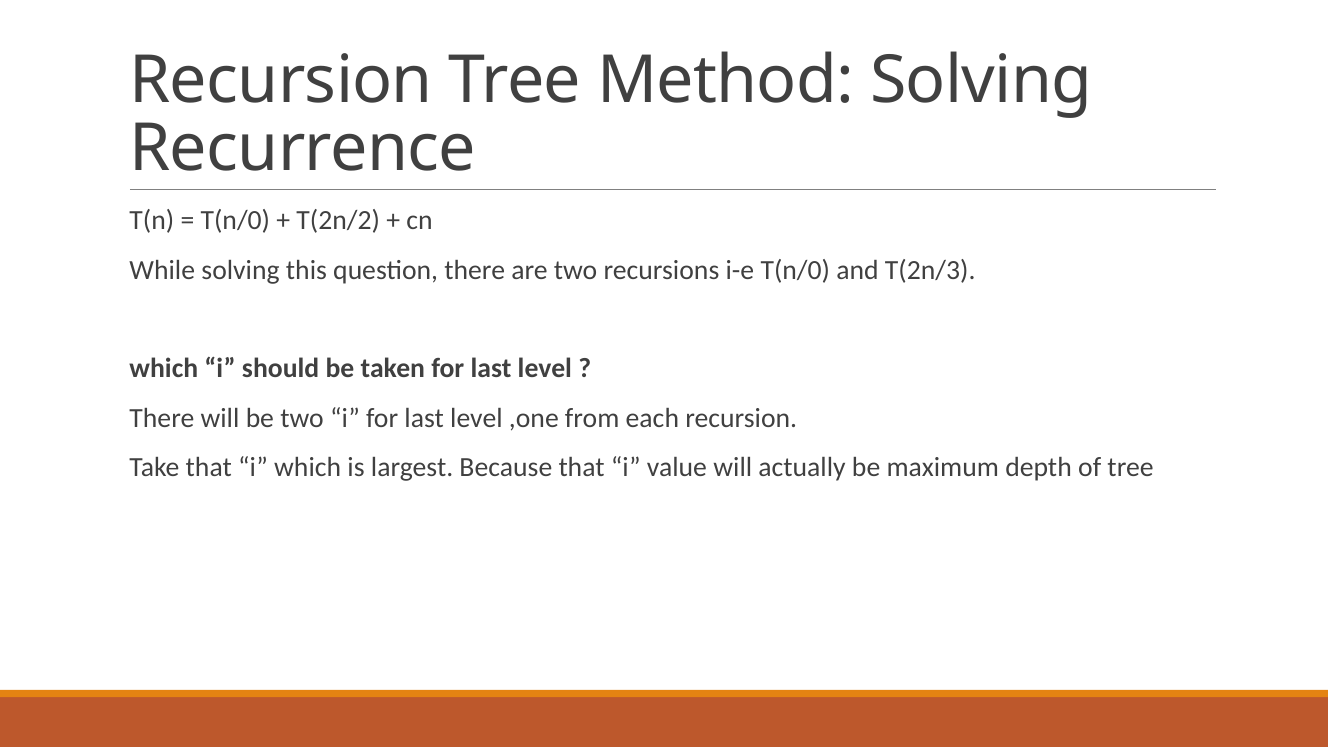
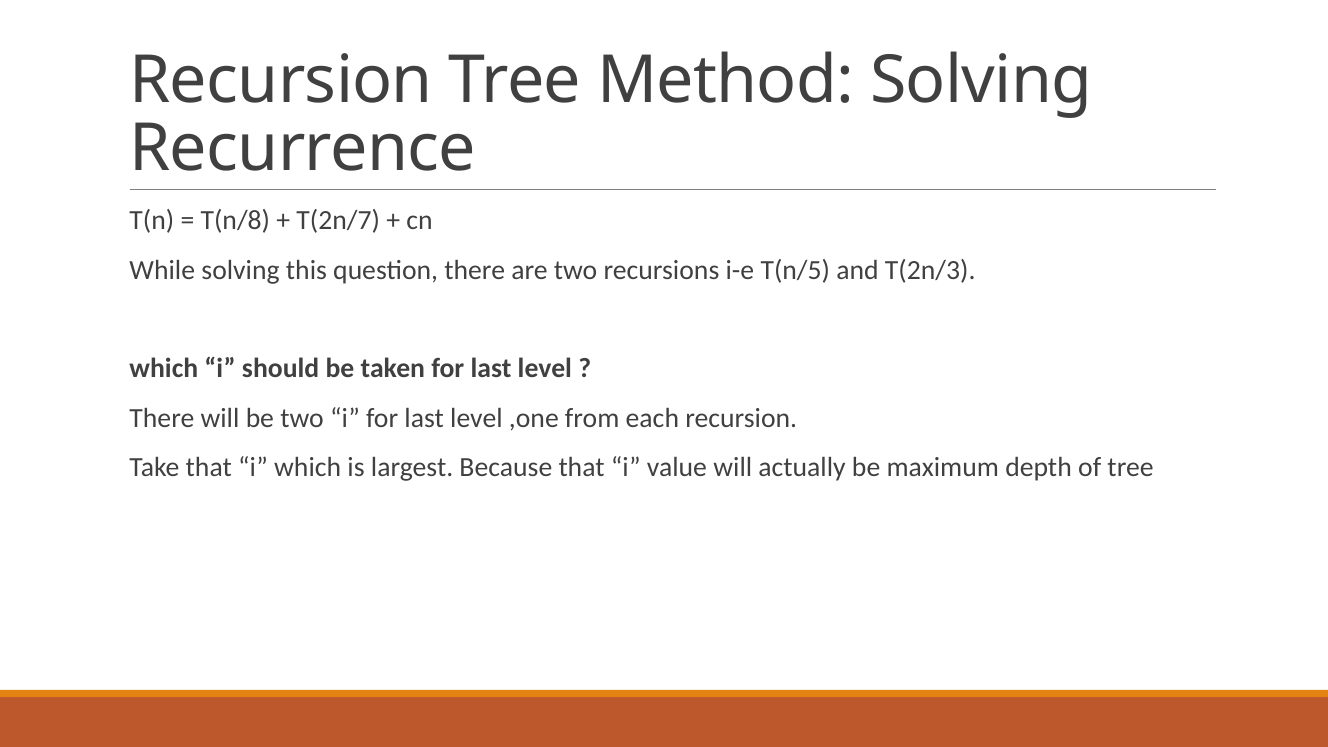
T(n/0: T(n/0 -> T(n/8 (235, 221)
T(2n/2: T(2n/2 -> T(2n/7 (338, 221)
i-e T(n/0: T(n/0 -> T(n/5 (795, 270)
